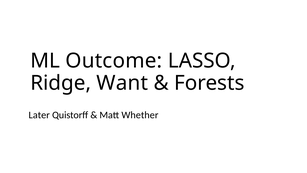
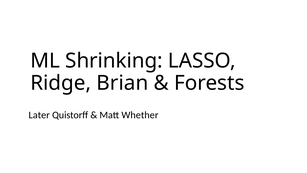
Outcome: Outcome -> Shrinking (114, 61)
Want: Want -> Brian (122, 83)
